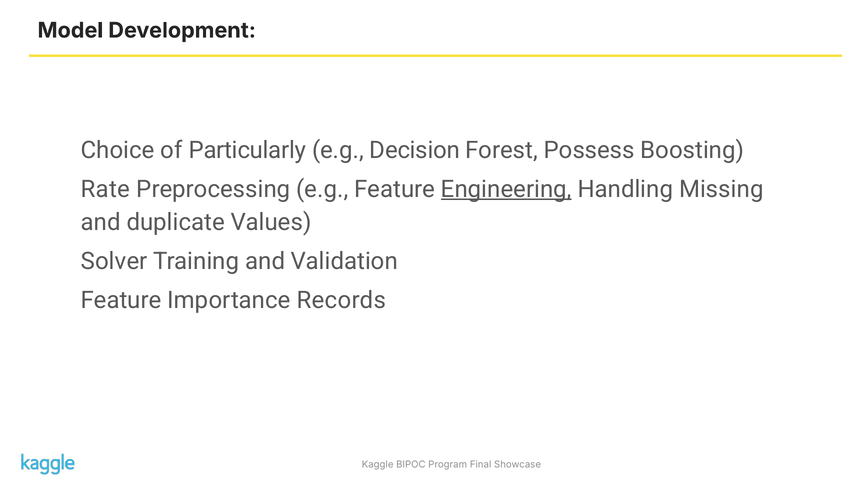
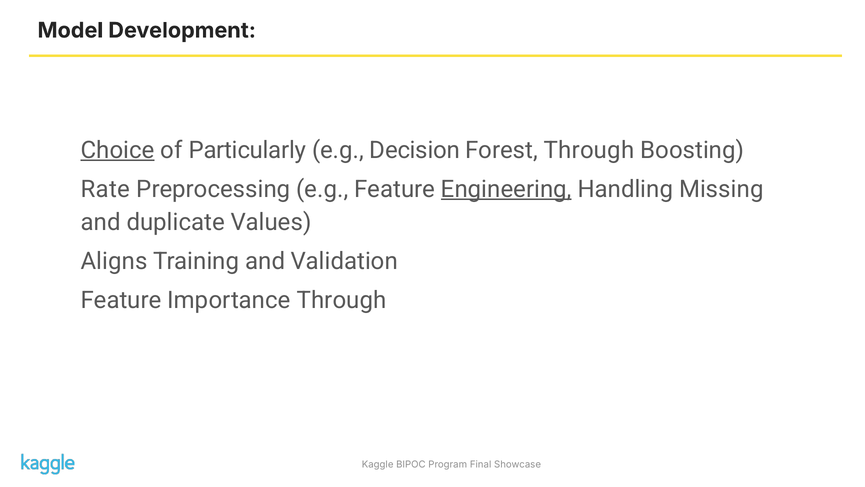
Choice underline: none -> present (118, 150)
Forest Possess: Possess -> Through (589, 150)
Solver: Solver -> Aligns (114, 261)
Importance Records: Records -> Through (342, 300)
